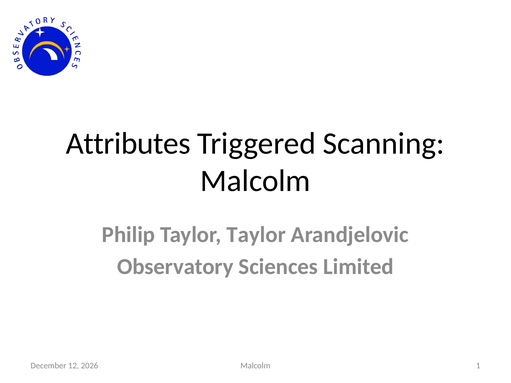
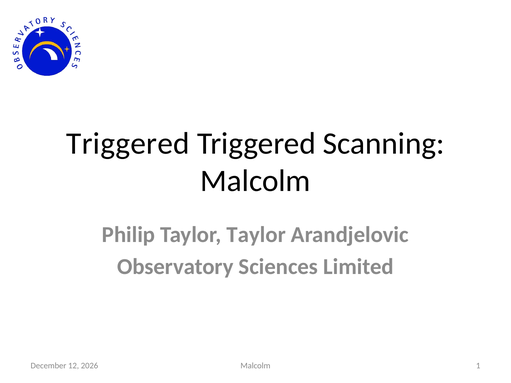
Attributes: Attributes -> Triggered (128, 144)
